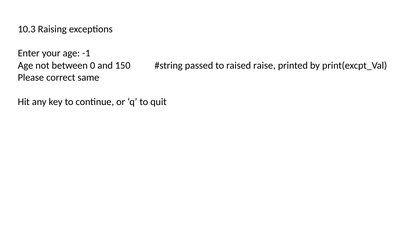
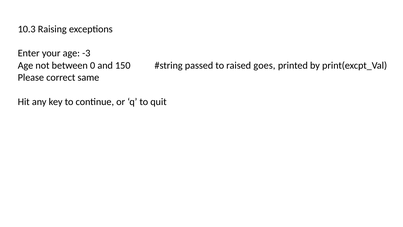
-1: -1 -> -3 (86, 53)
raise: raise -> goes (264, 65)
